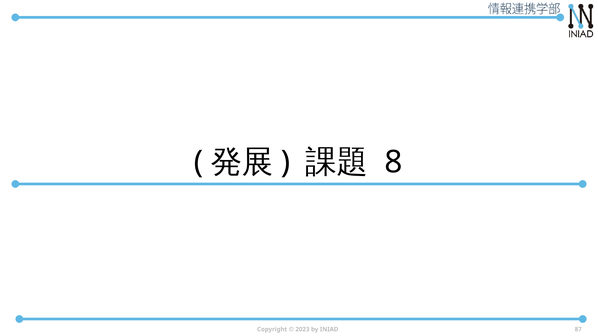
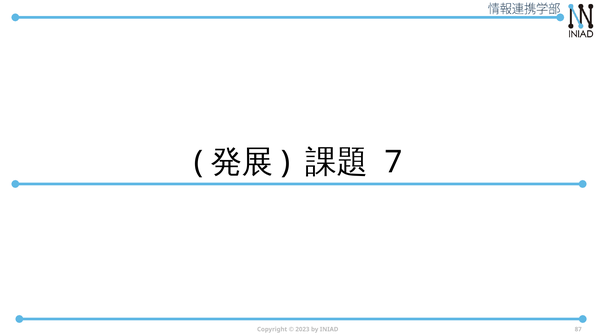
8: 8 -> 7 (394, 162)
